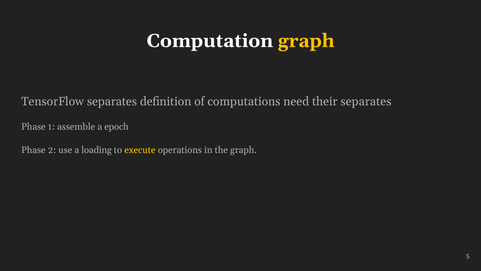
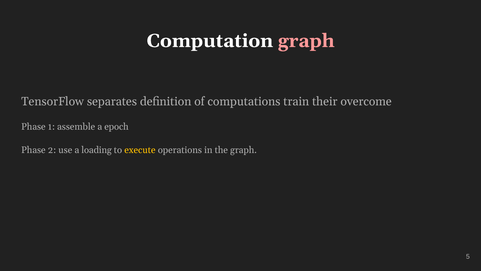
graph colour: yellow -> pink (306, 41)
need: need -> train (296, 101)
their separates: separates -> overcome (366, 101)
